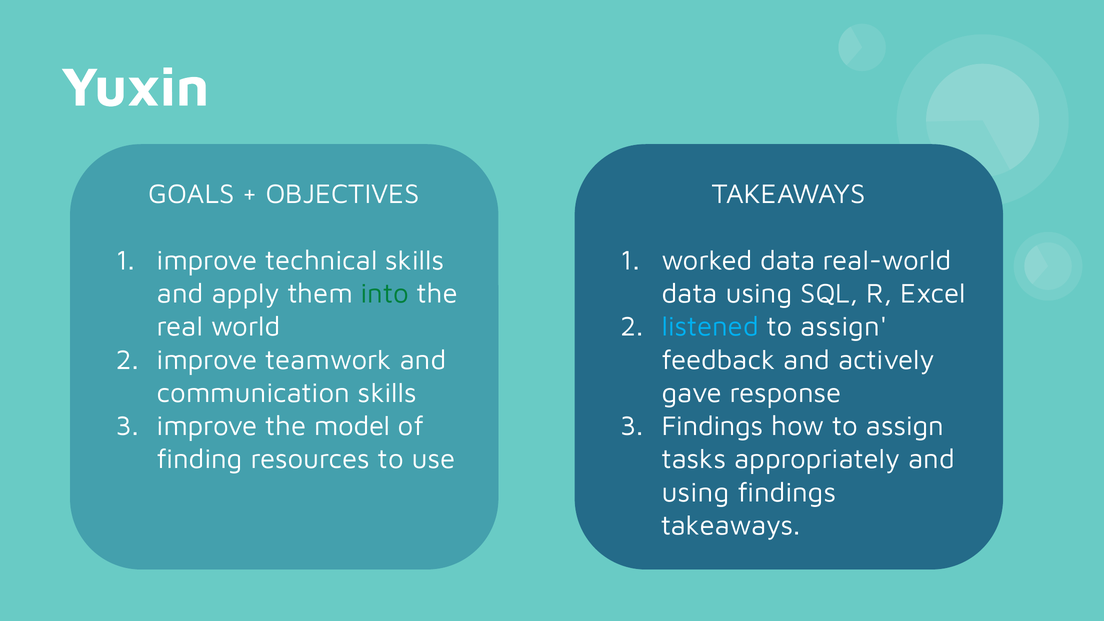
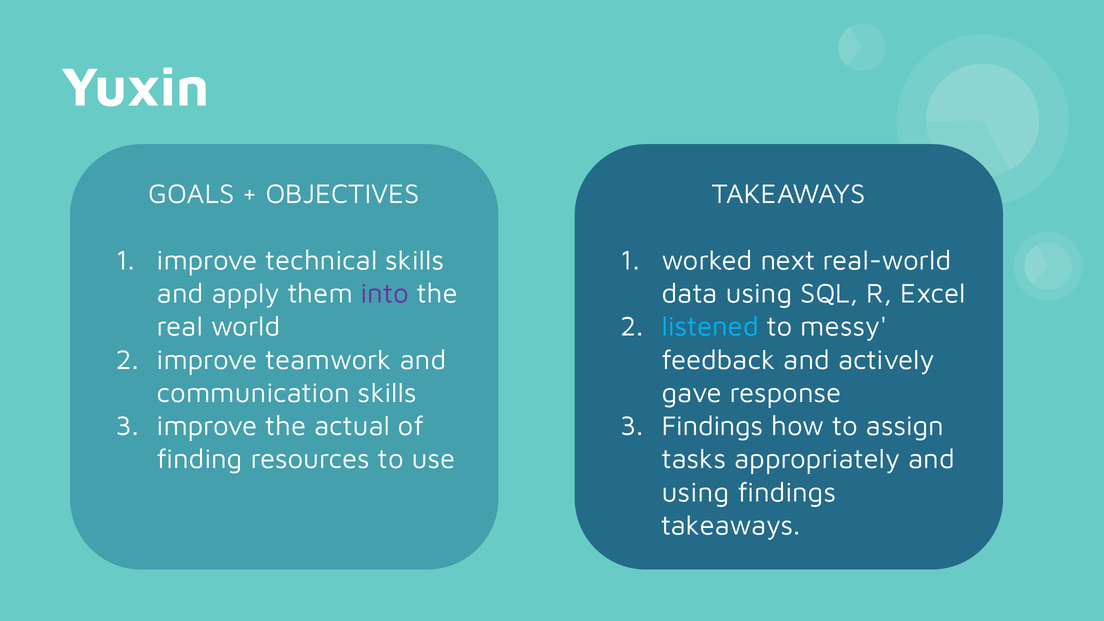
worked data: data -> next (788, 261)
into colour: green -> purple (385, 294)
assign: assign -> messy (844, 327)
model: model -> actual (352, 426)
